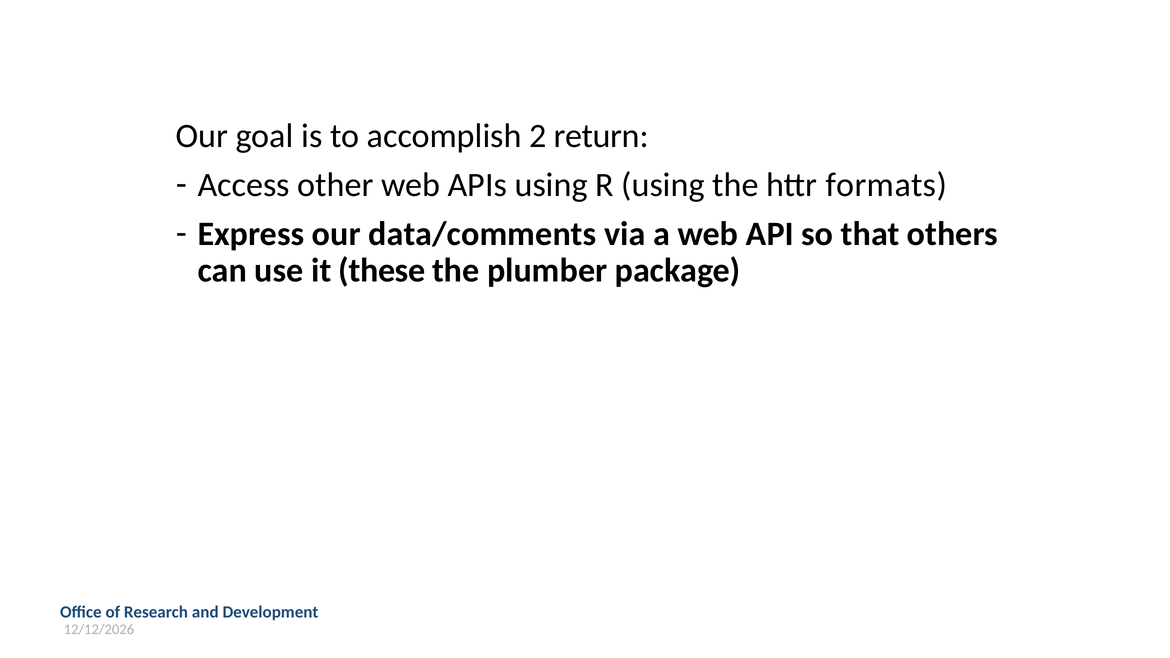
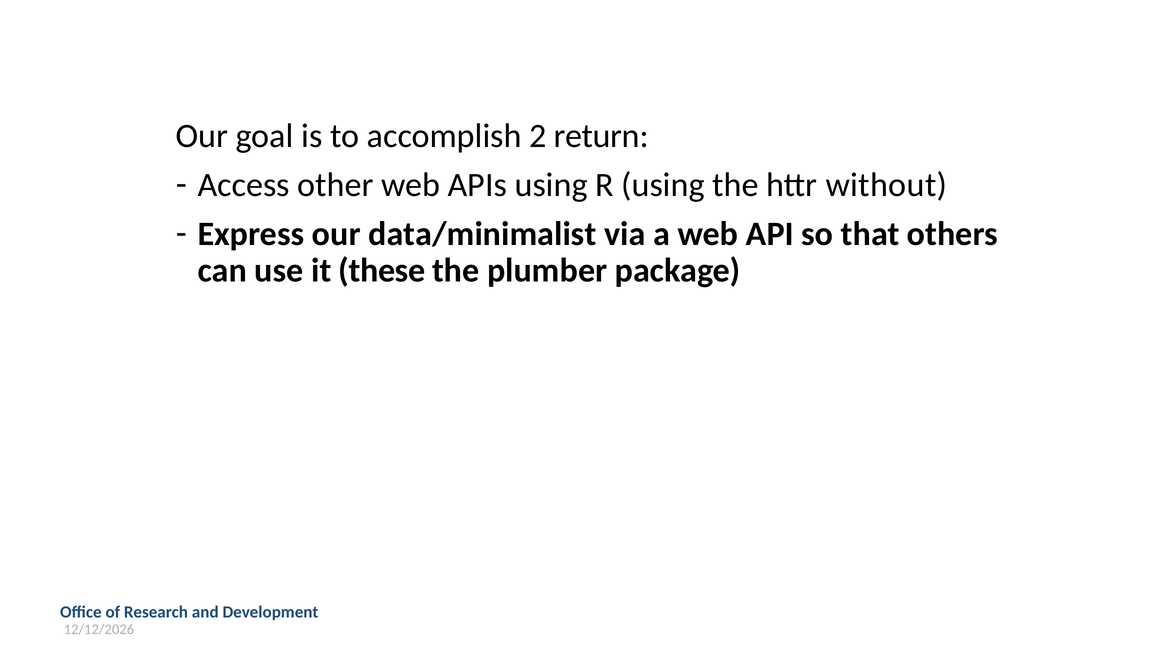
formats: formats -> without (886, 185)
data/comments: data/comments -> data/minimalist (482, 234)
